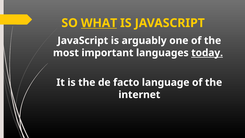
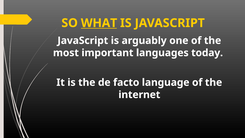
today underline: present -> none (207, 53)
